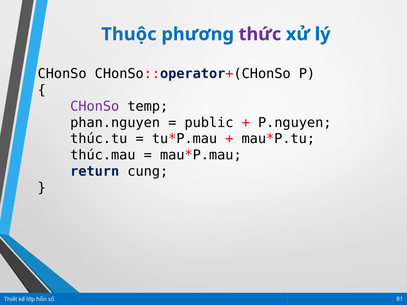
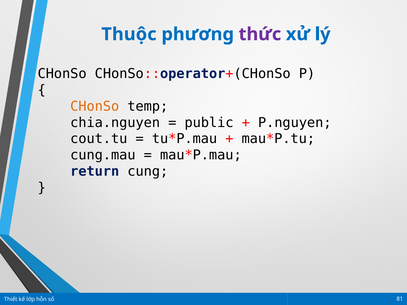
CHonSo colour: purple -> orange (95, 106)
phan.nguyen: phan.nguyen -> chia.nguyen (115, 123)
thúc.tu: thúc.tu -> cout.tu (99, 139)
thúc.mau: thúc.mau -> cung.mau (103, 155)
